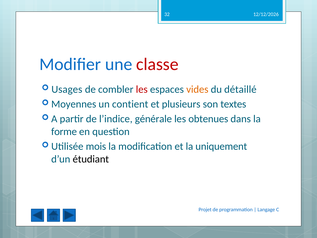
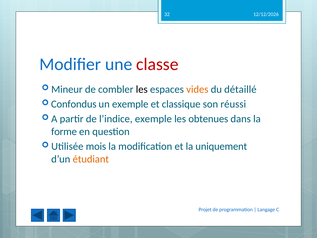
Usages: Usages -> Mineur (67, 89)
les colour: red -> black (142, 89)
Moyennes: Moyennes -> Confondus (74, 104)
un contient: contient -> exemple (130, 104)
plusieurs: plusieurs -> classique (181, 104)
textes: textes -> réussi (233, 104)
l’indice générale: générale -> exemple (153, 119)
étudiant colour: black -> orange (91, 159)
